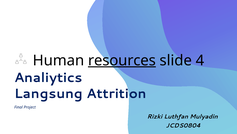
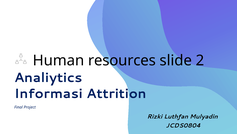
resources underline: present -> none (122, 60)
4: 4 -> 2 (200, 60)
Langsung: Langsung -> Informasi (48, 93)
